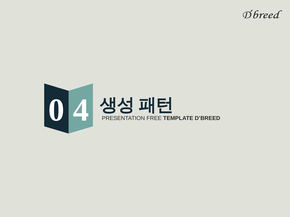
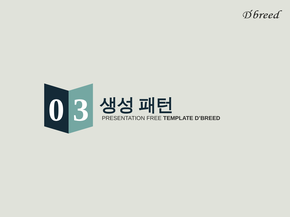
4: 4 -> 3 (81, 110)
